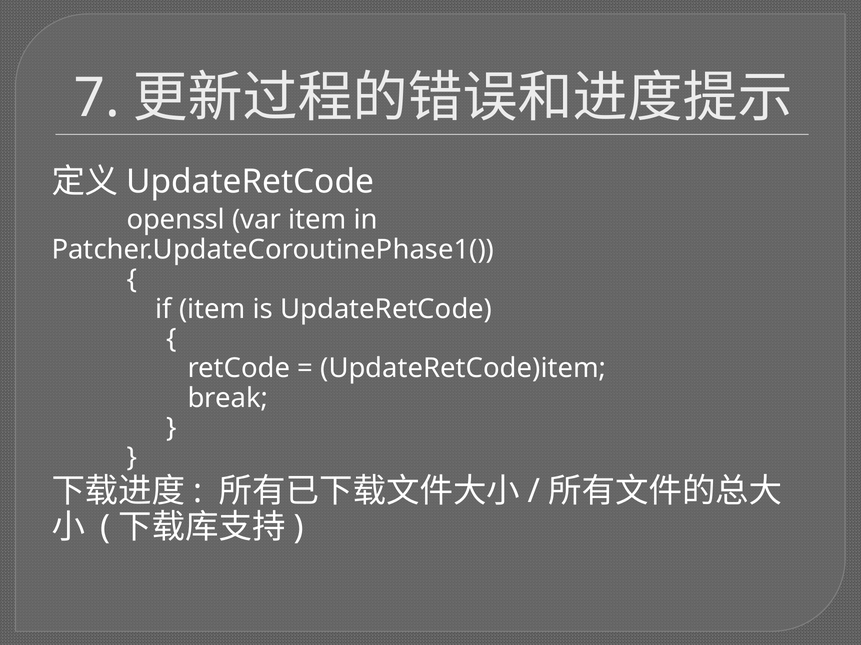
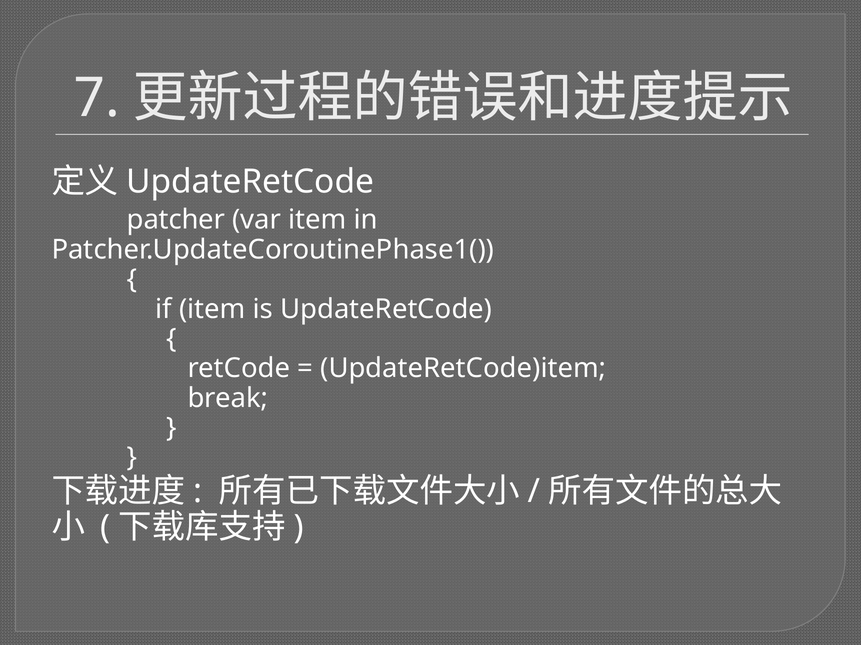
openssl: openssl -> patcher (176, 220)
